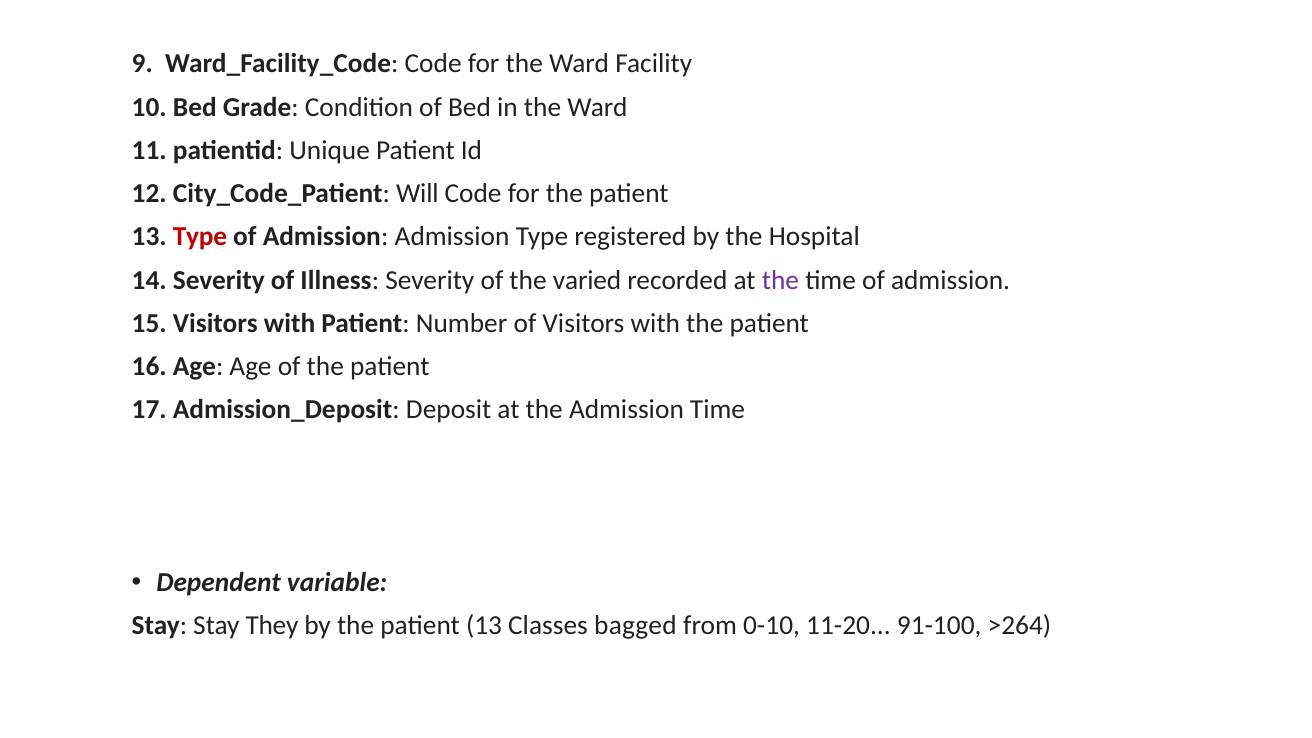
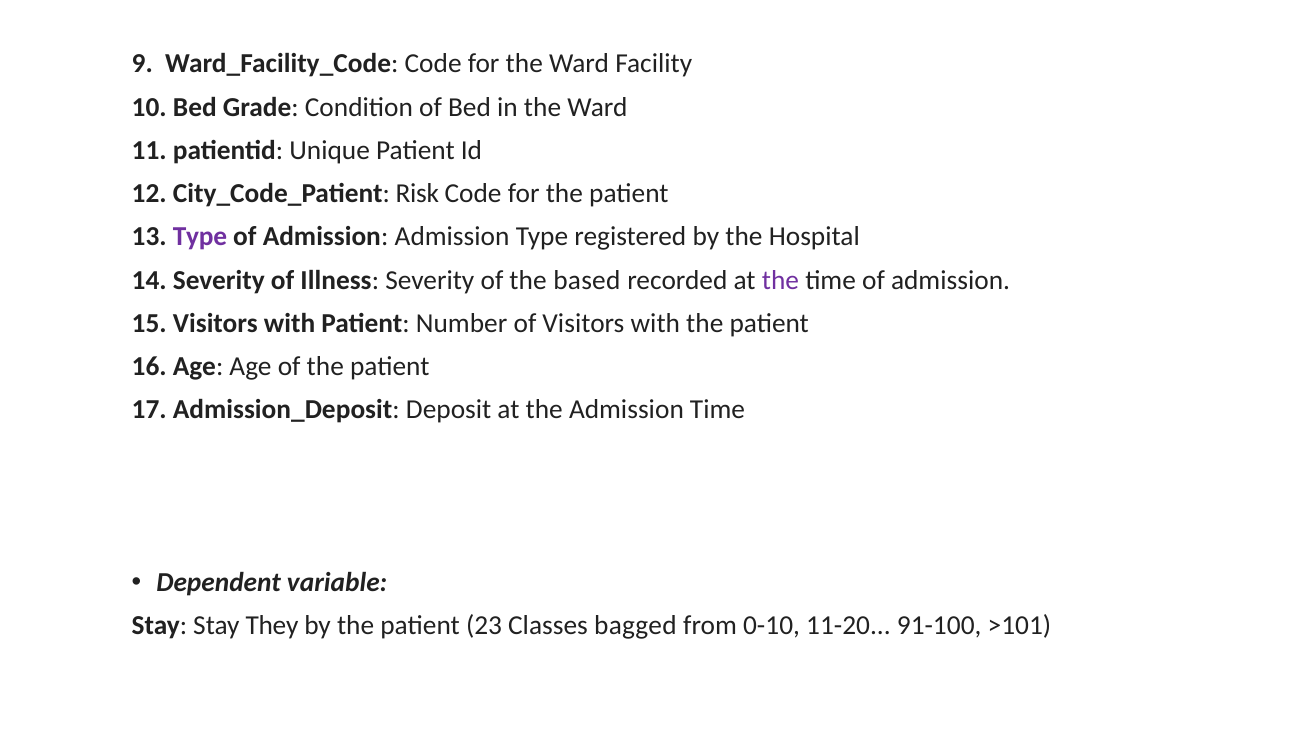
Will: Will -> Risk (417, 194)
Type colour: red -> purple (200, 237)
varied: varied -> based (587, 280)
by the patient 13: 13 -> 23 (484, 626)
>264: >264 -> >101 (1019, 626)
